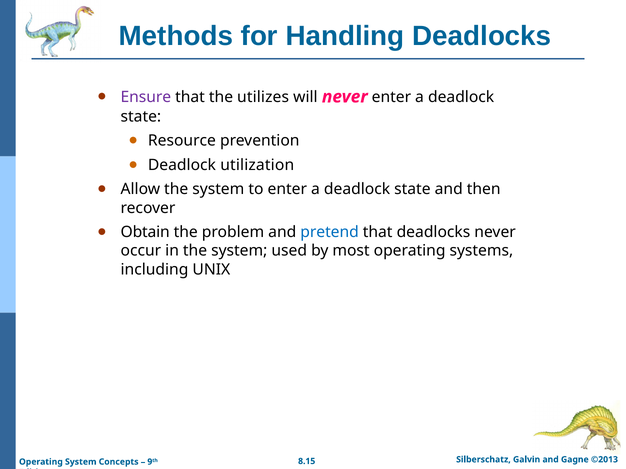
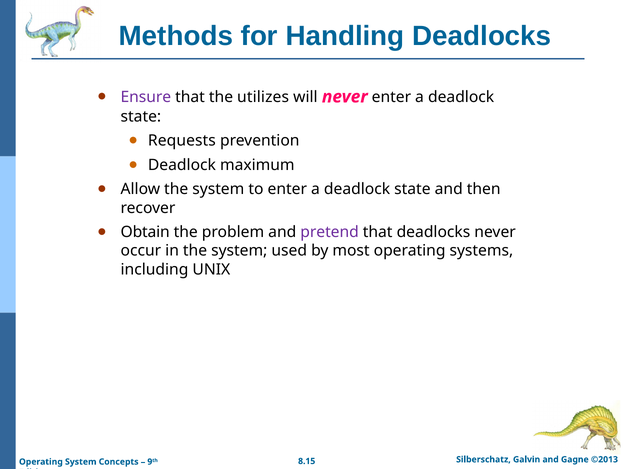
Resource: Resource -> Requests (182, 141)
utilization: utilization -> maximum (257, 165)
pretend colour: blue -> purple (330, 232)
